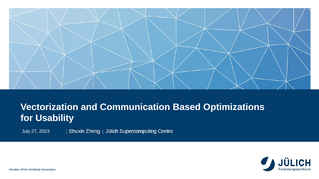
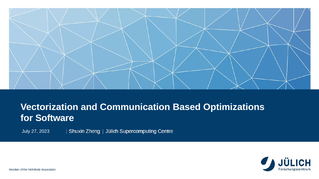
Usability: Usability -> Software (55, 118)
